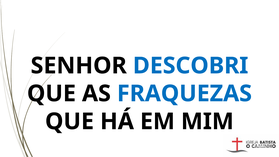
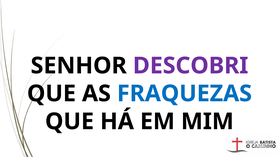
DESCOBRI colour: blue -> purple (191, 66)
